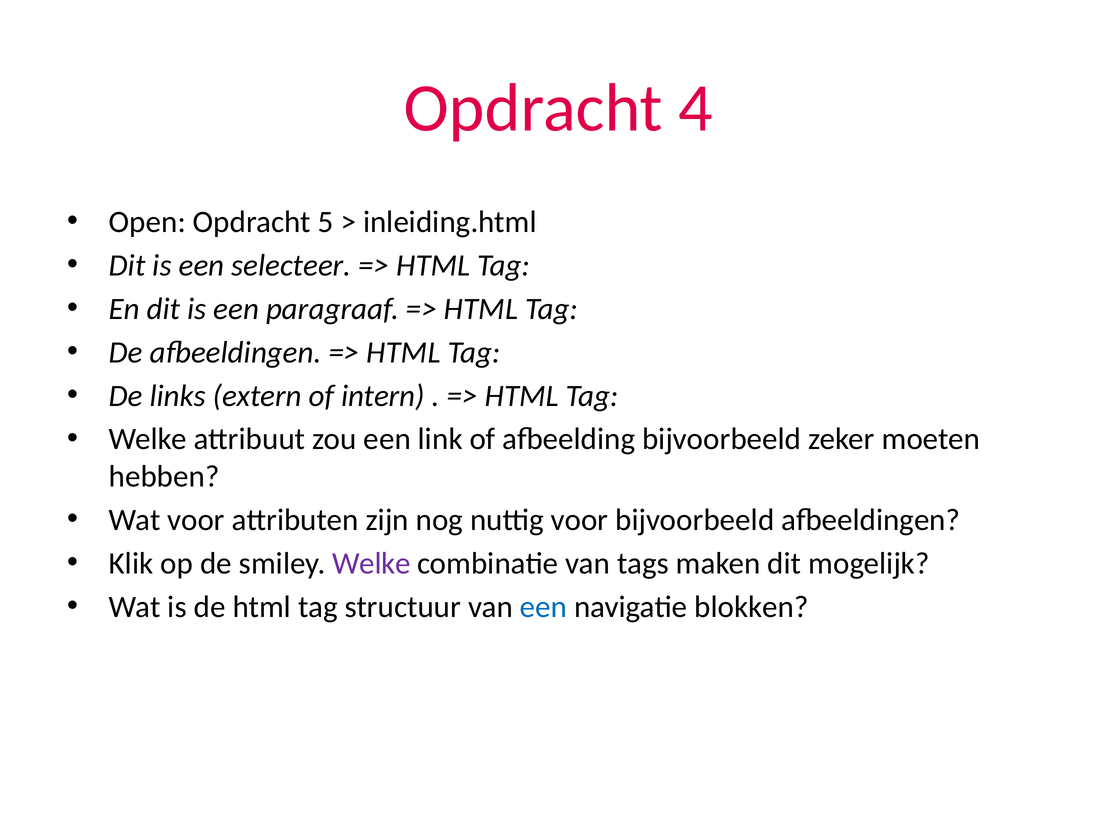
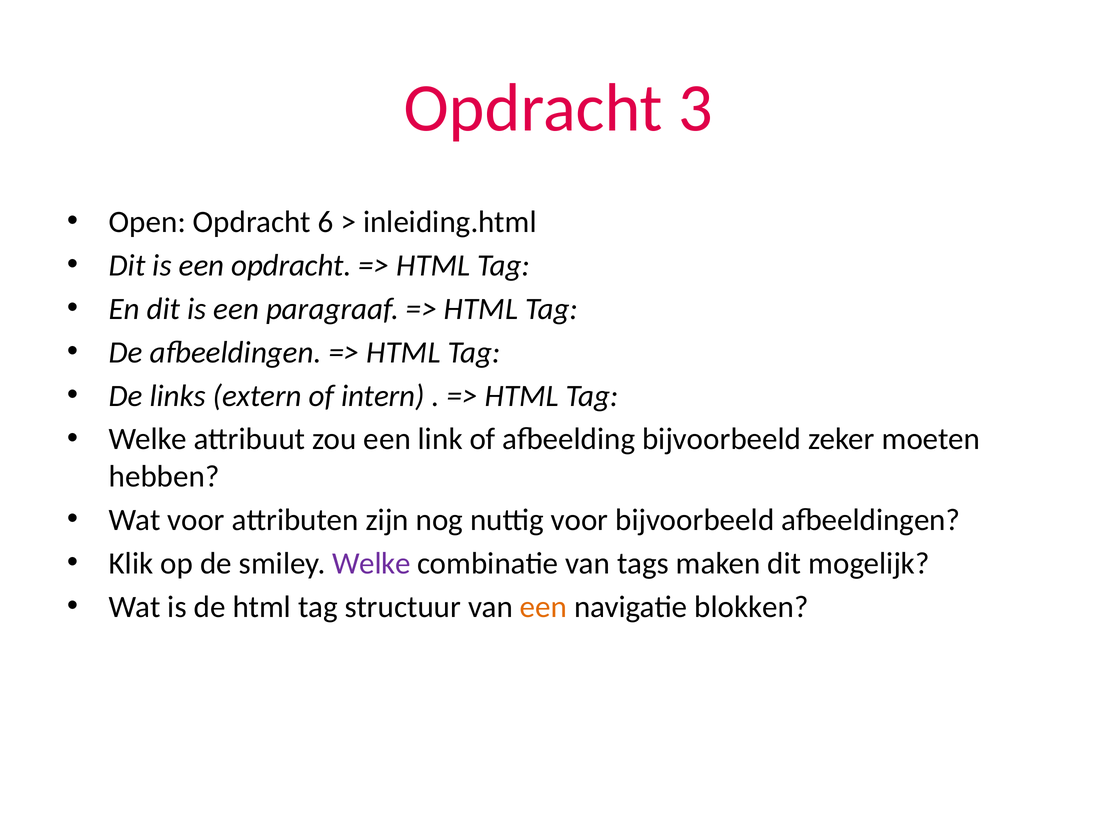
4: 4 -> 3 (695, 108)
5: 5 -> 6 (326, 222)
een selecteer: selecteer -> opdracht (291, 265)
een colour: blue -> orange (543, 607)
